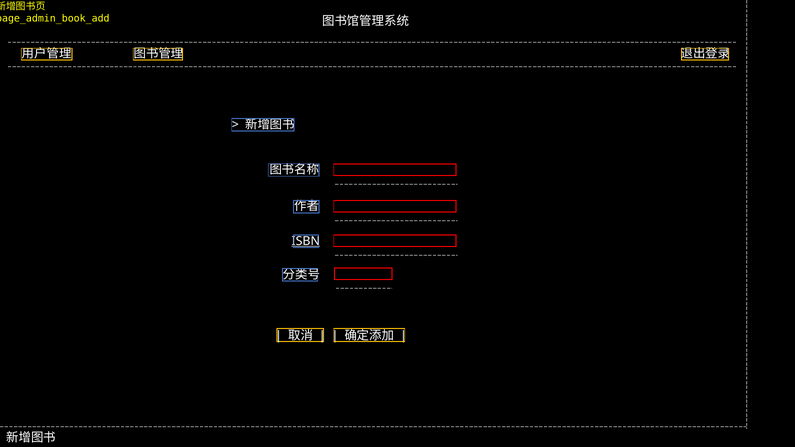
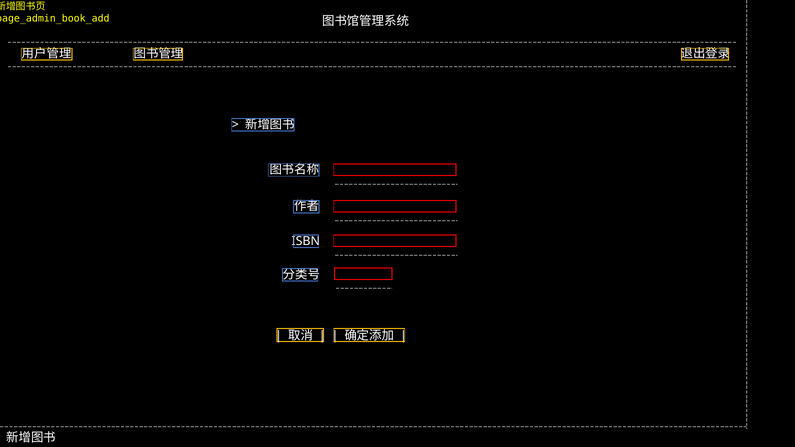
ISBN underline: present -> none (306, 241)
